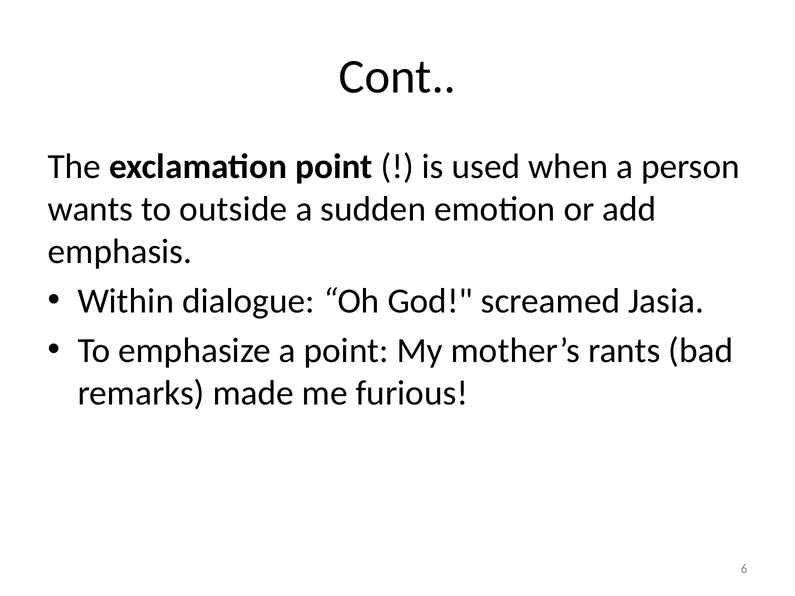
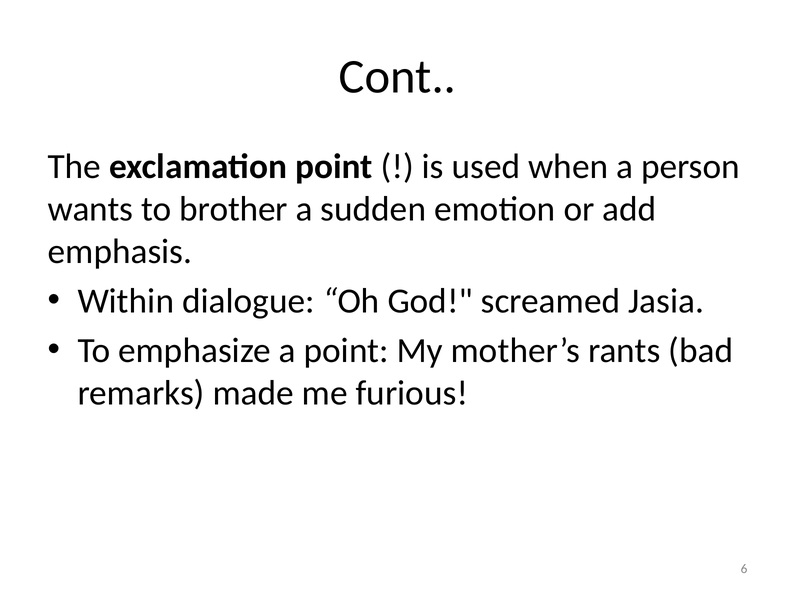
outside: outside -> brother (234, 209)
